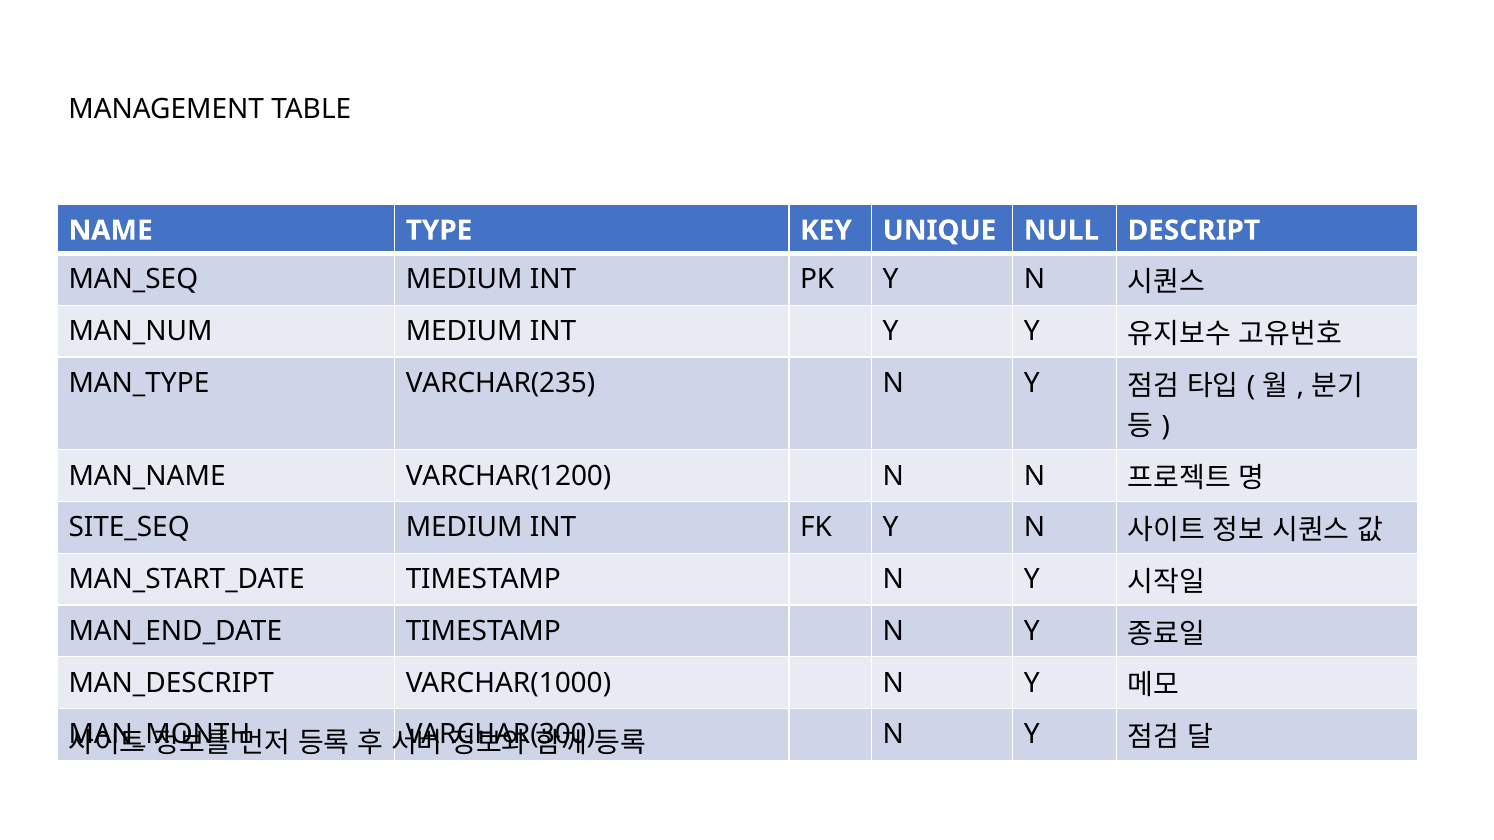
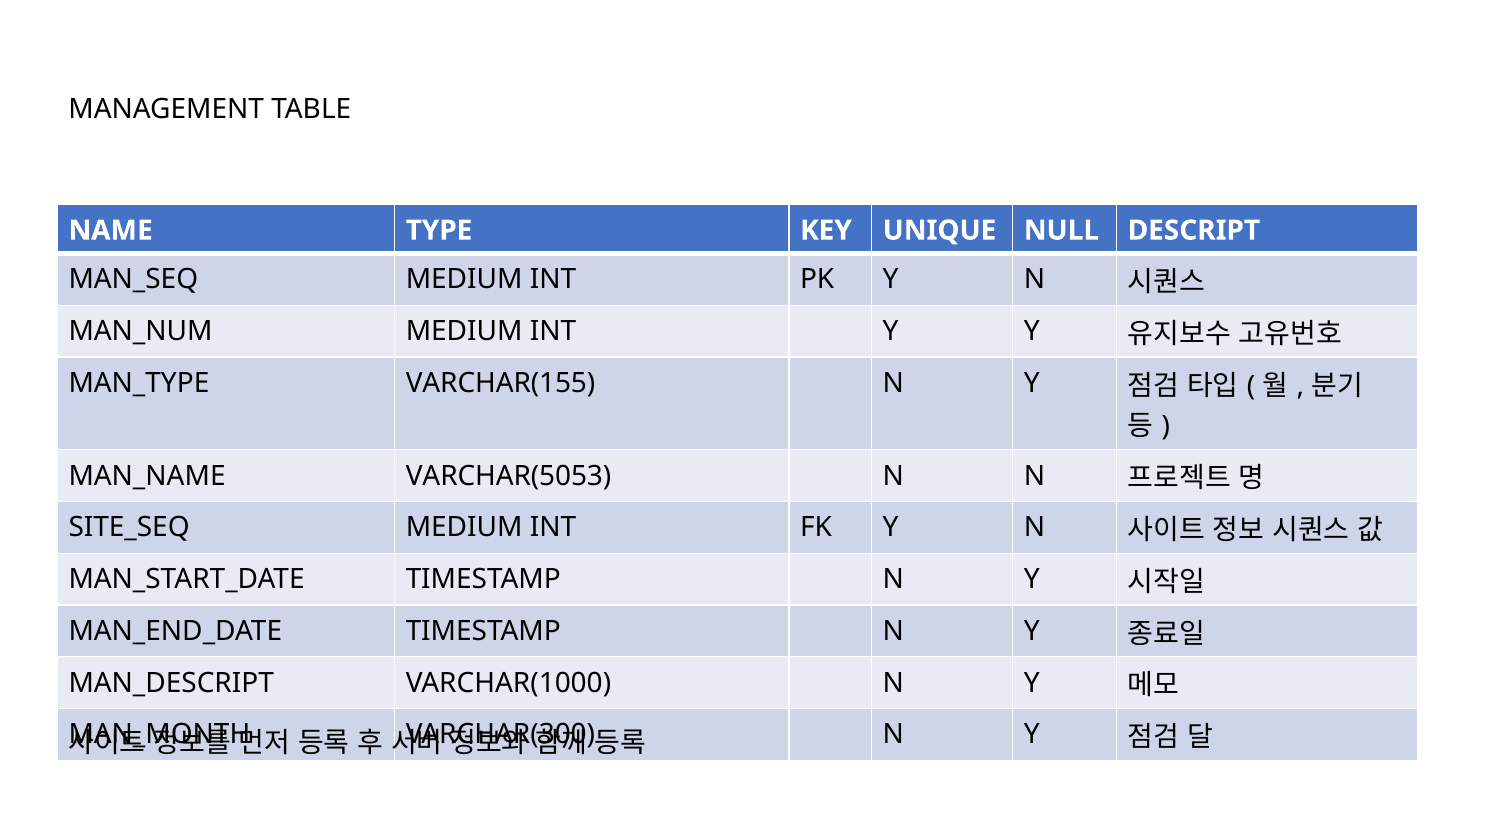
VARCHAR(235: VARCHAR(235 -> VARCHAR(155 (501, 383)
VARCHAR(1200: VARCHAR(1200 -> VARCHAR(5053 (509, 476)
